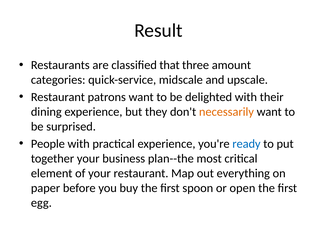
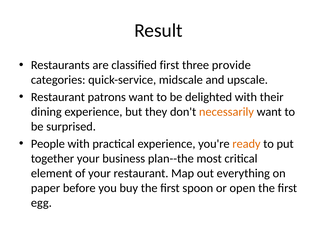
classified that: that -> first (169, 65)
amount: amount -> provide (231, 65)
ready colour: blue -> orange (246, 144)
